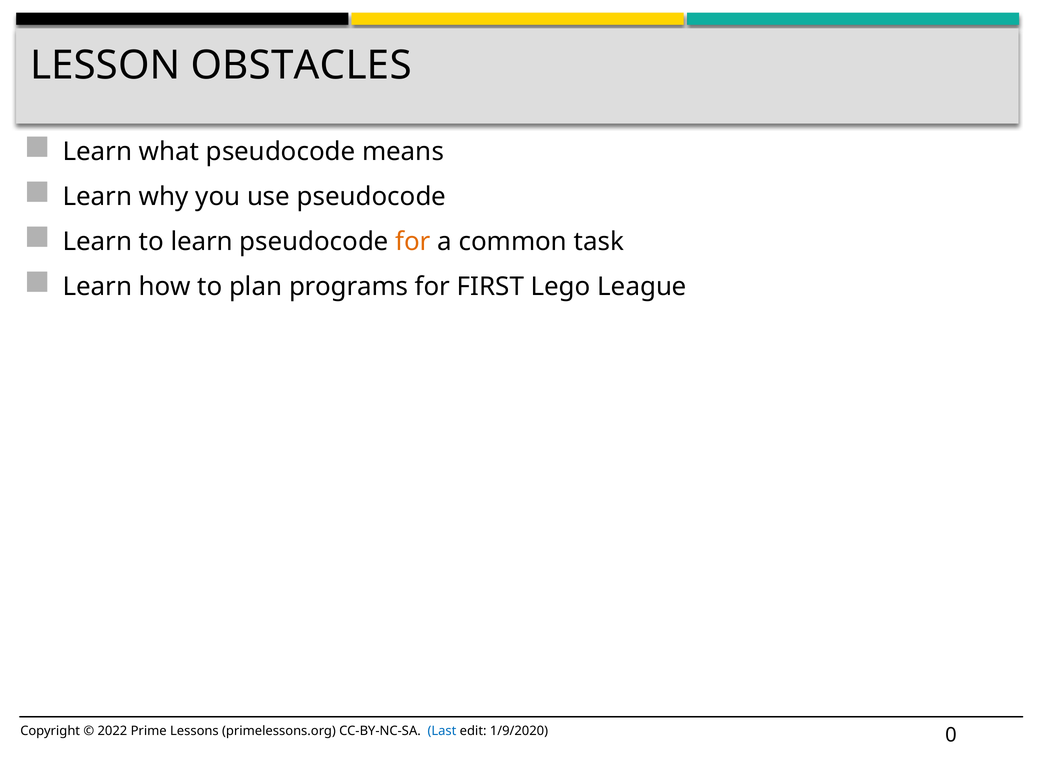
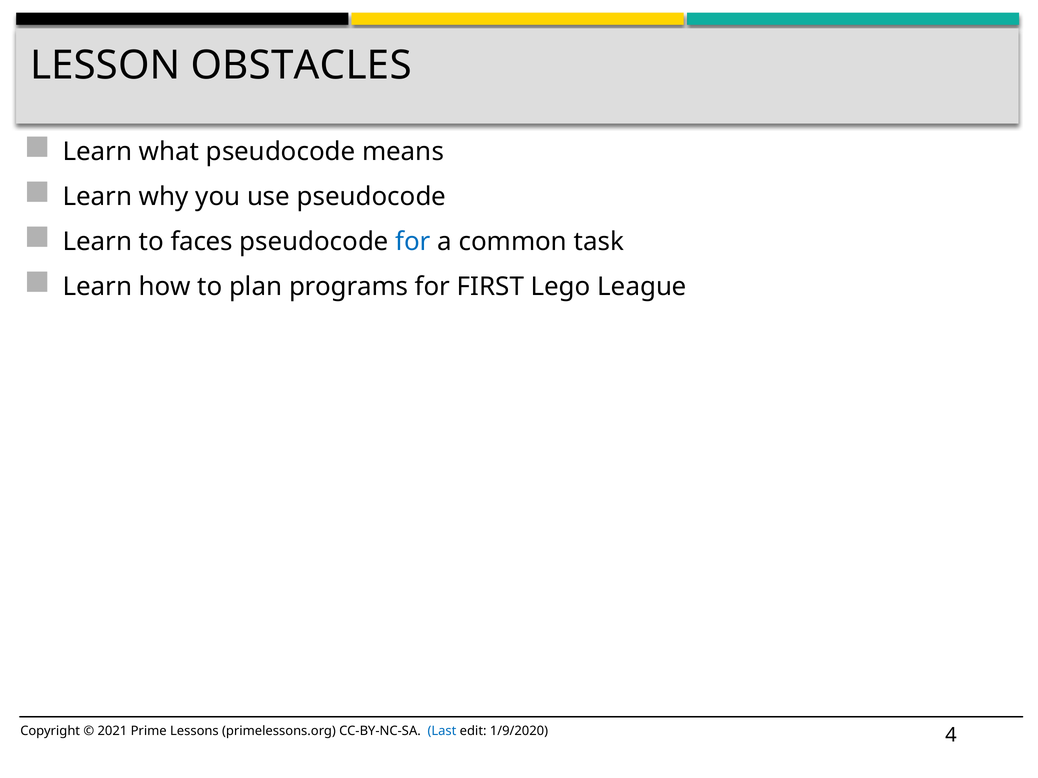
to learn: learn -> faces (202, 242)
for colour: orange -> blue (413, 242)
2022: 2022 -> 2021 (112, 731)
0: 0 -> 4 (951, 736)
